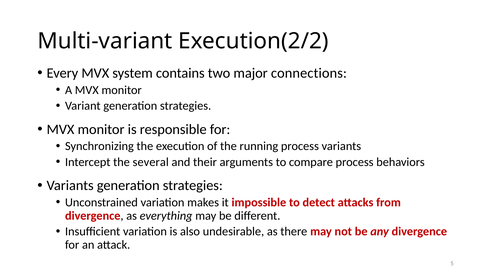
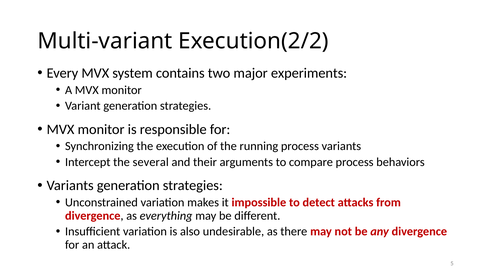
connections: connections -> experiments (309, 73)
